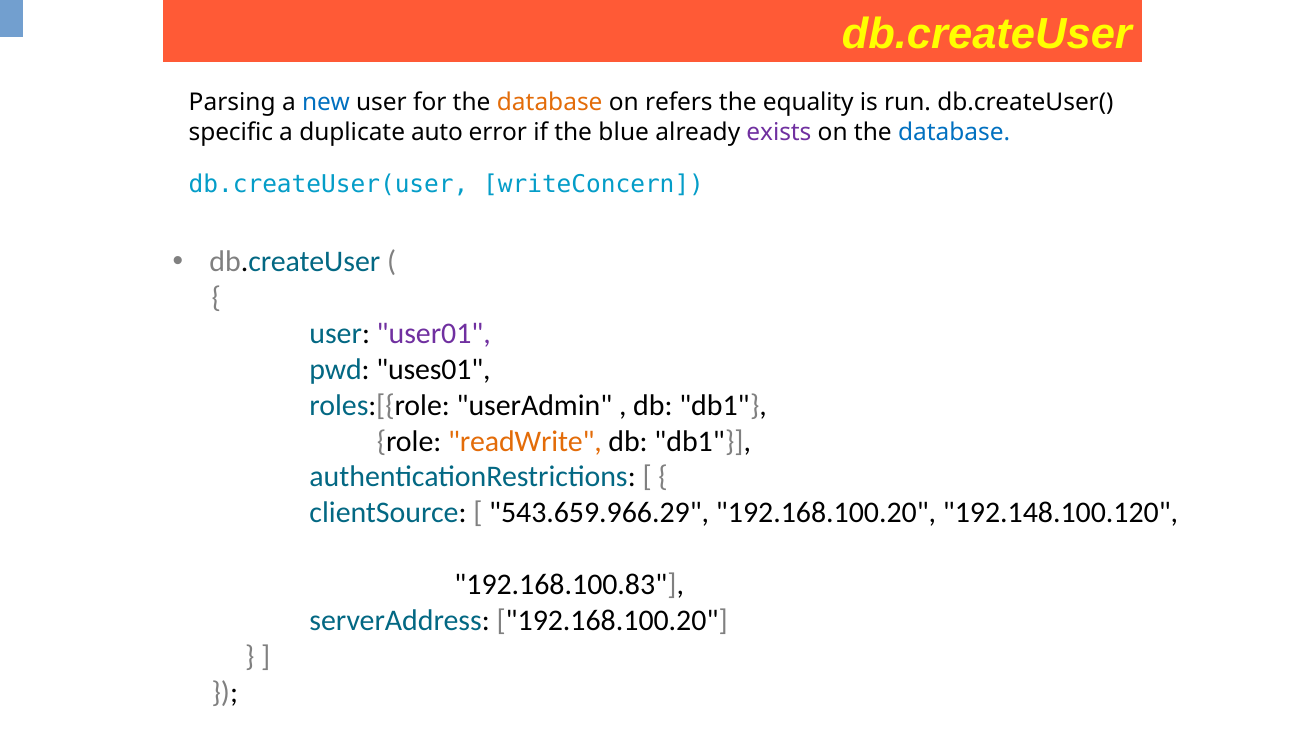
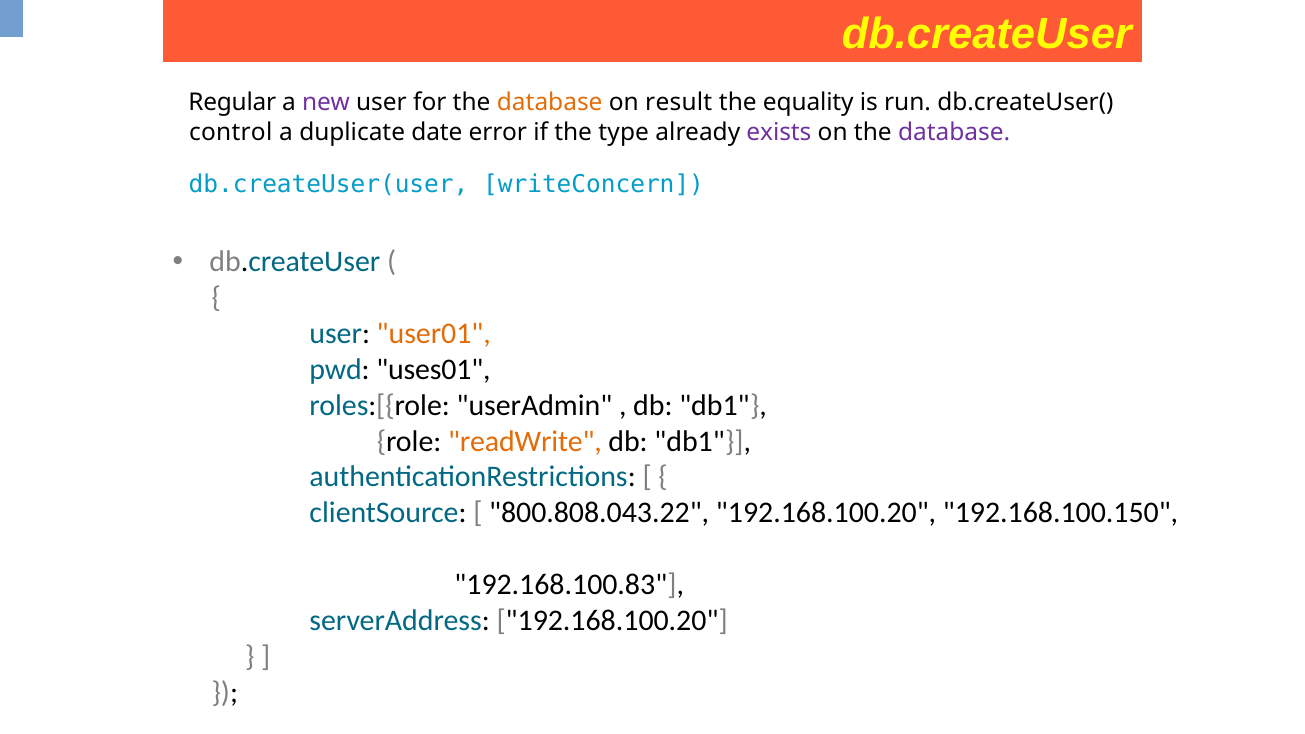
Parsing: Parsing -> Regular (232, 103)
new colour: blue -> purple (326, 103)
refers: refers -> result (679, 103)
specific: specific -> control (231, 132)
auto: auto -> date (437, 132)
blue: blue -> type (624, 132)
database colour: blue -> purple (954, 132)
user01 colour: purple -> orange (434, 334)
543.659.966.29: 543.659.966.29 -> 800.808.043.22 (599, 513)
192.148.100.120: 192.148.100.120 -> 192.168.100.150 (1061, 513)
